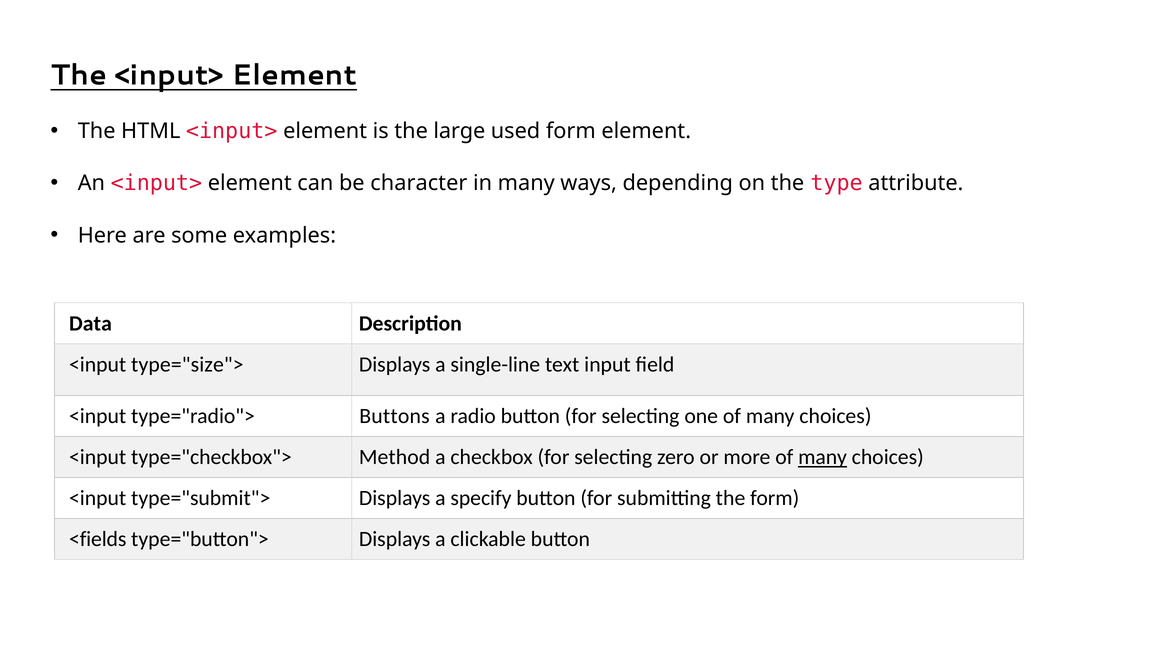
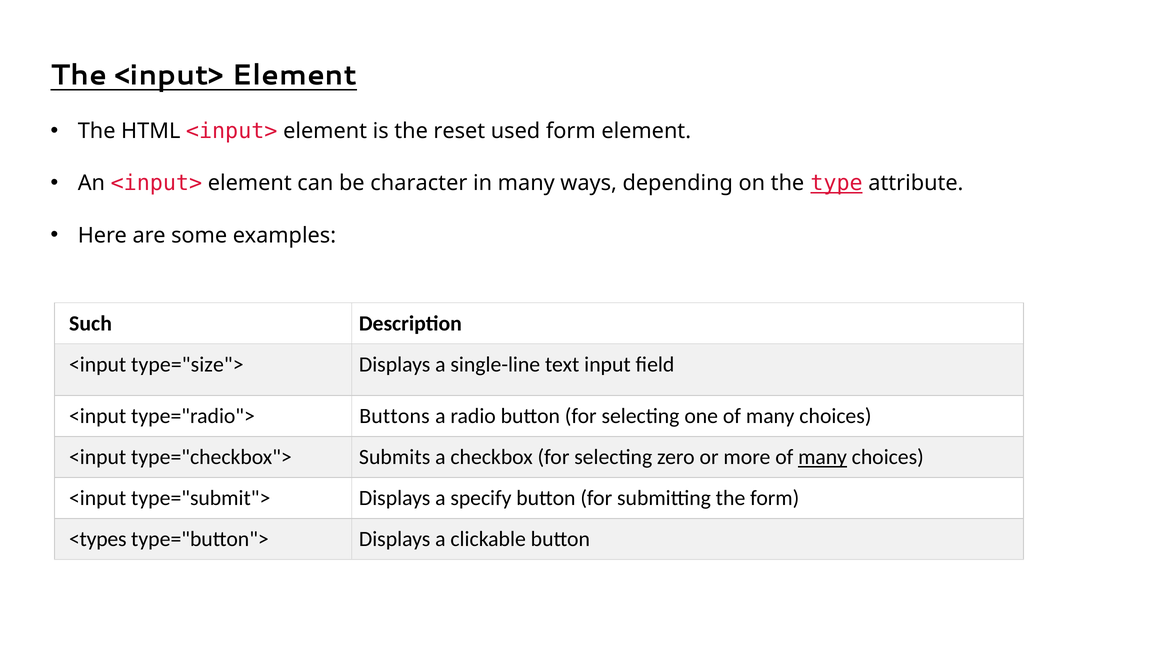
large: large -> reset (459, 131)
type underline: none -> present (837, 183)
Data: Data -> Such (90, 323)
Method: Method -> Submits (395, 457)
<fields: <fields -> <types (98, 539)
